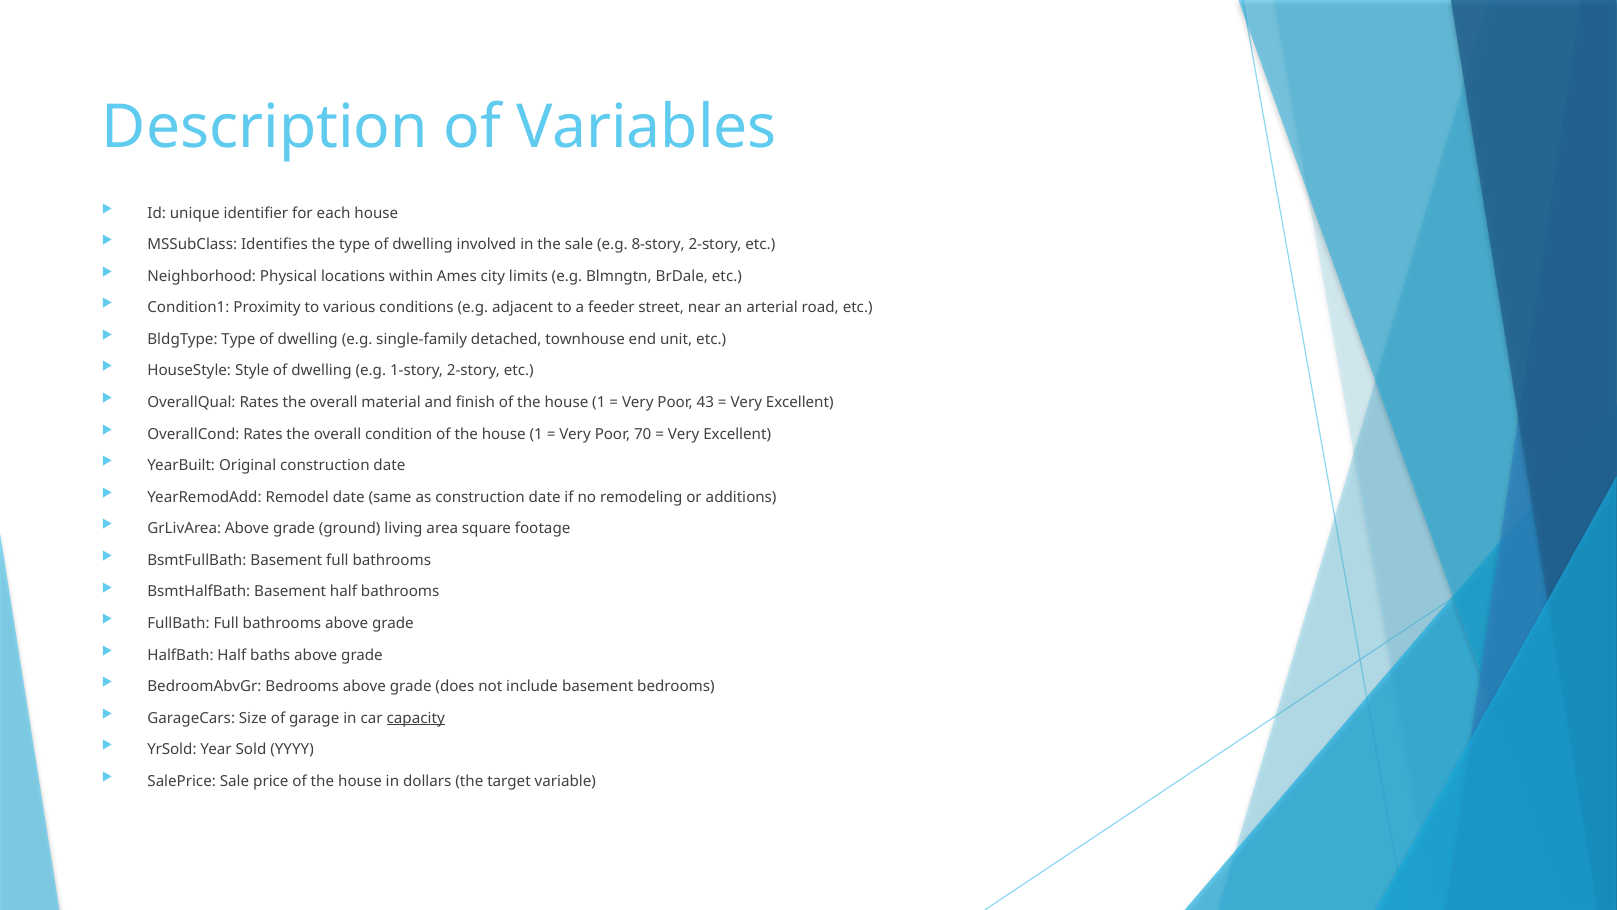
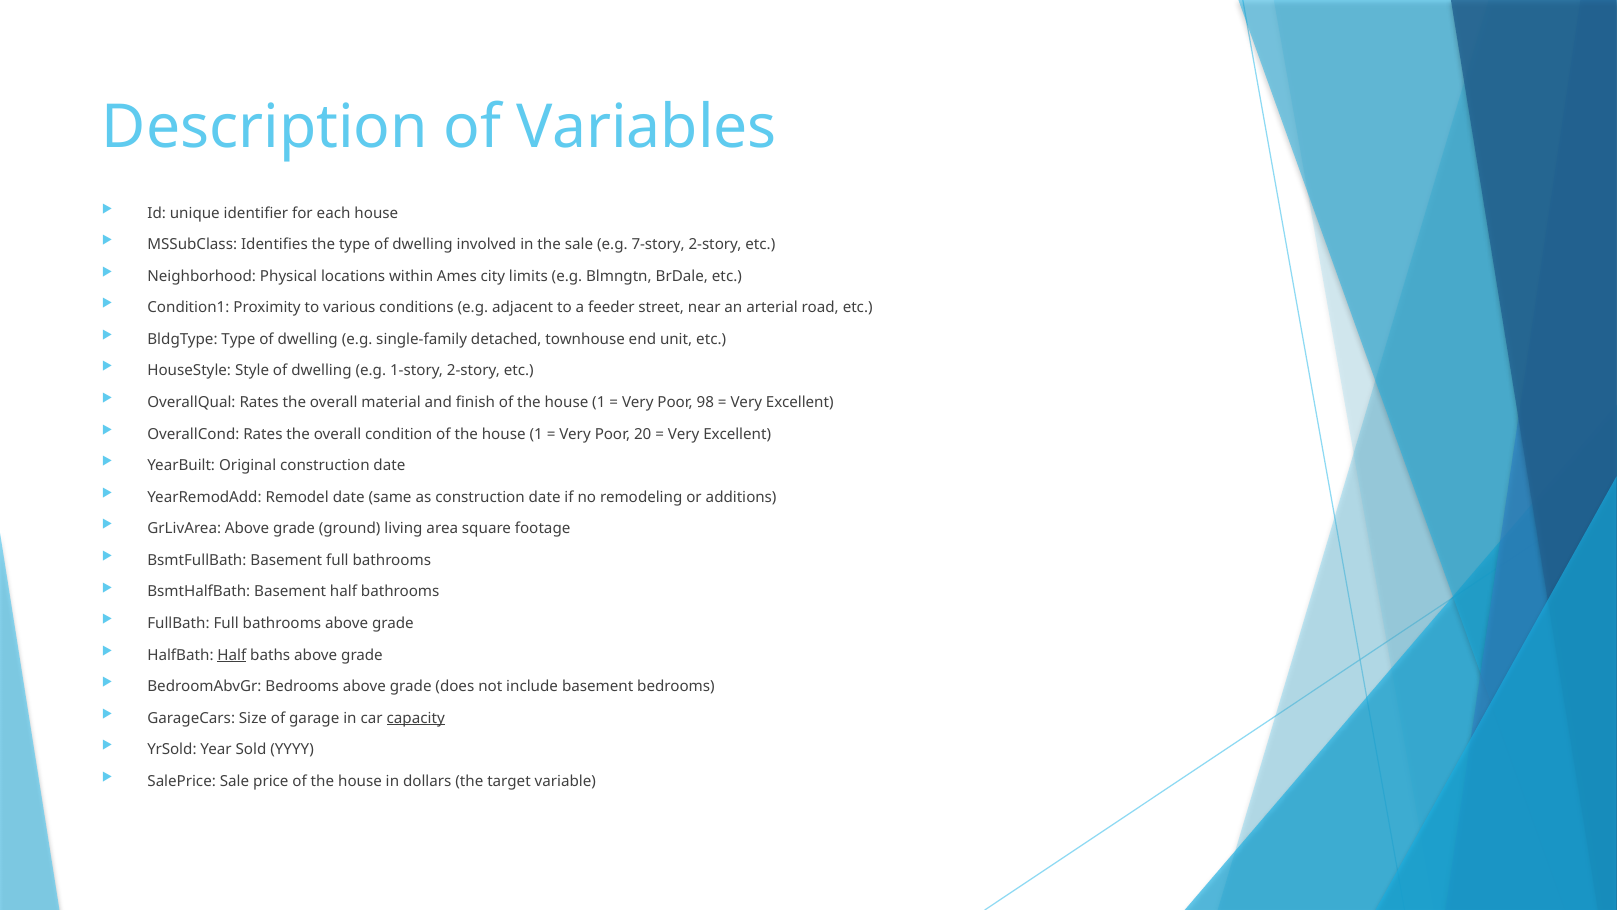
8-story: 8-story -> 7-story (658, 245)
43: 43 -> 98 (705, 402)
70: 70 -> 20 (643, 434)
Half underline: none -> present (232, 655)
